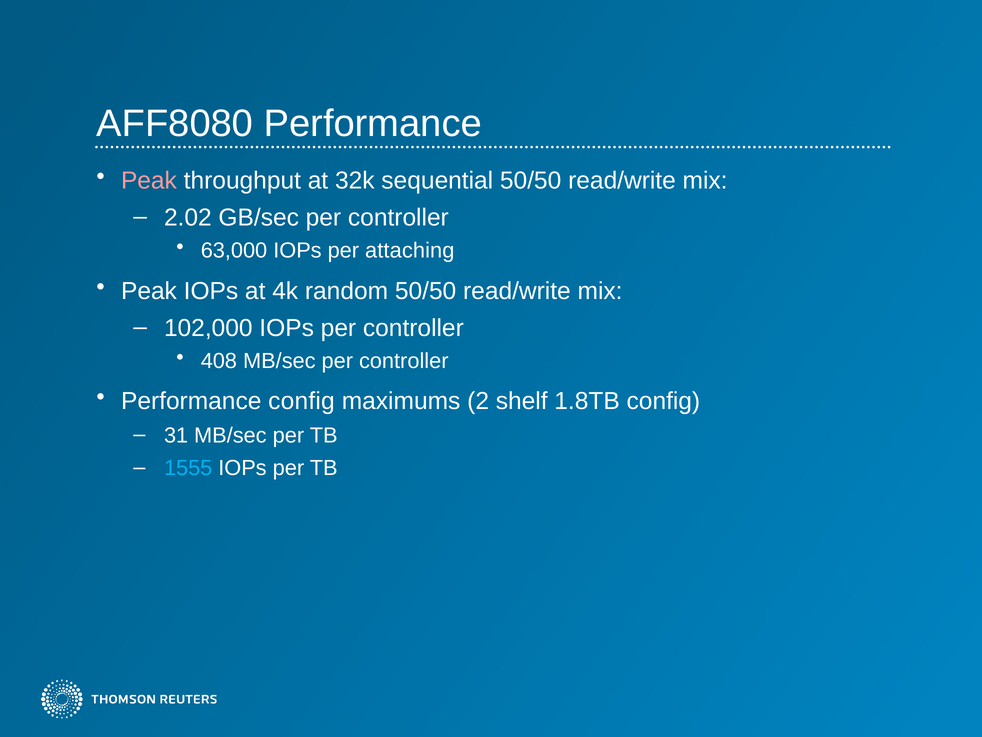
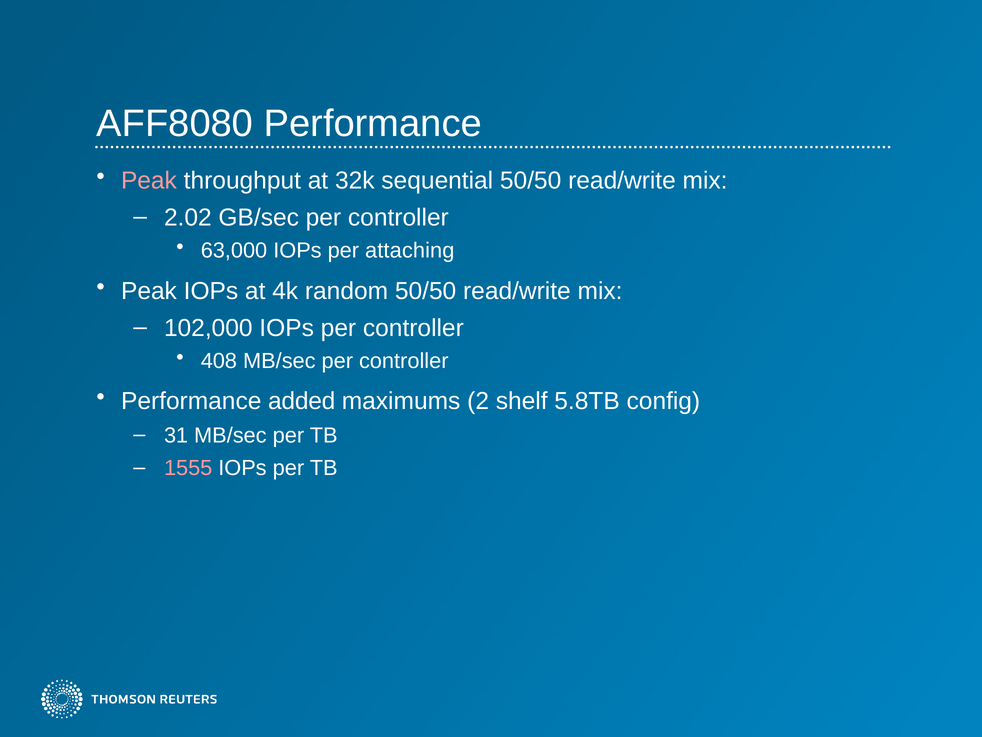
Performance config: config -> added (302, 401)
1.8TB: 1.8TB -> 5.8TB (587, 401)
1555 colour: light blue -> pink (188, 468)
